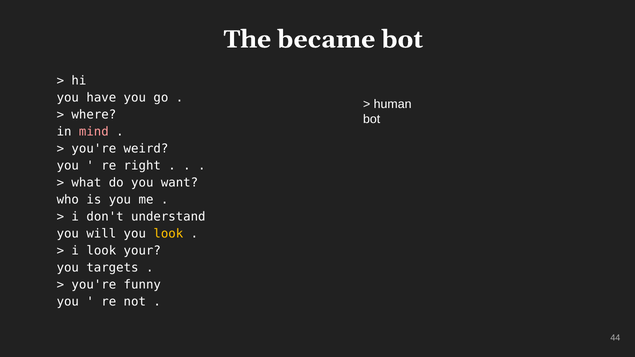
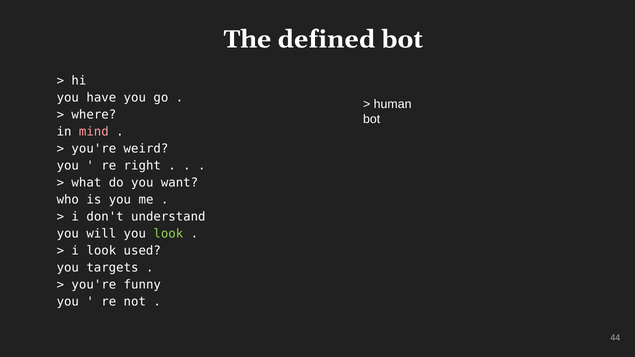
became: became -> defined (326, 39)
look colour: yellow -> light green (168, 234)
your: your -> used (142, 251)
